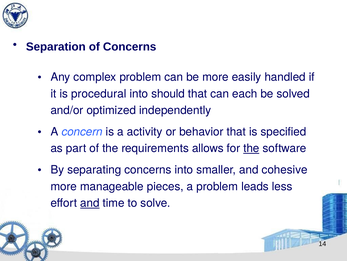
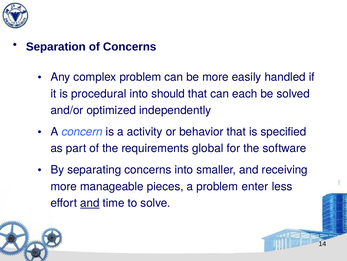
allows: allows -> global (208, 148)
the underline: present -> none (251, 148)
cohesive: cohesive -> receiving (285, 169)
leads: leads -> enter (255, 186)
